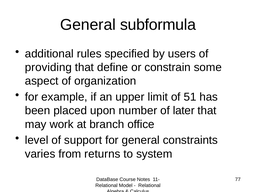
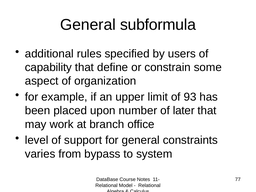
providing: providing -> capability (48, 67)
51: 51 -> 93 (190, 97)
returns: returns -> bypass (102, 154)
